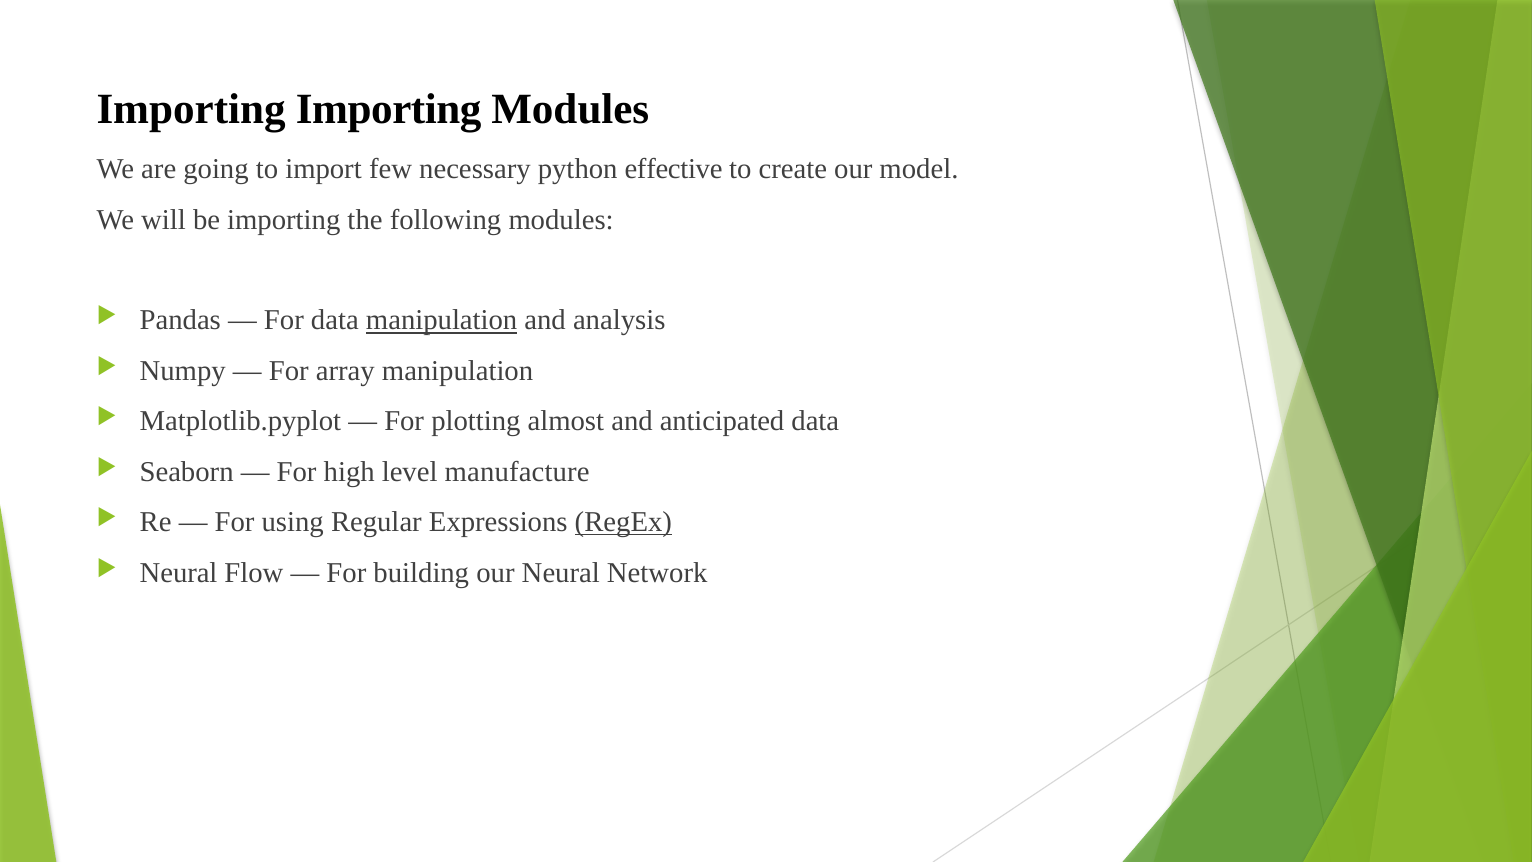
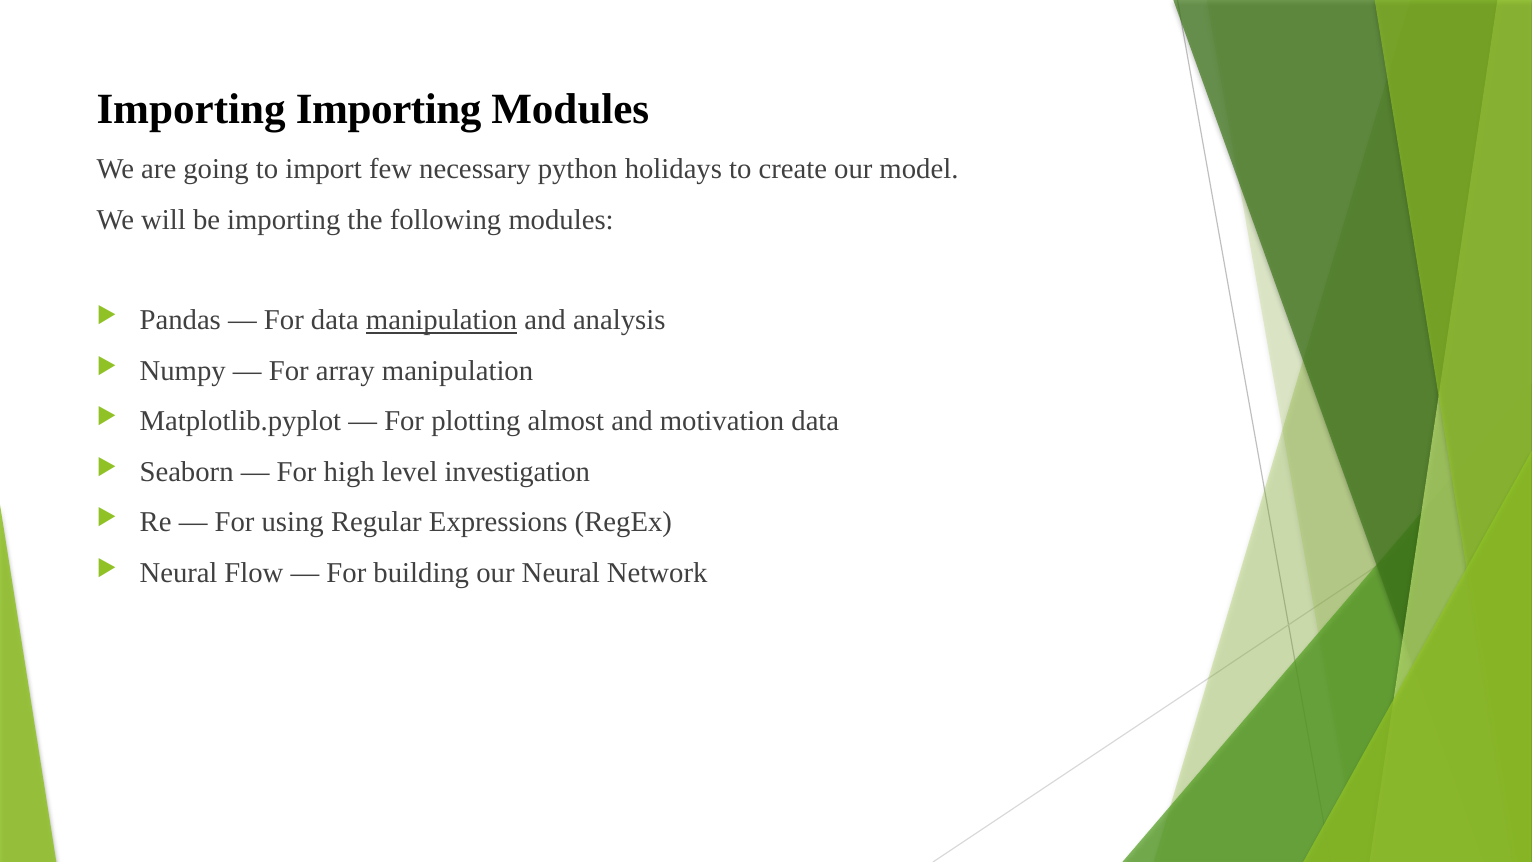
effective: effective -> holidays (673, 169)
anticipated: anticipated -> motivation (722, 421)
manufacture: manufacture -> investigation (517, 472)
RegEx underline: present -> none (623, 522)
